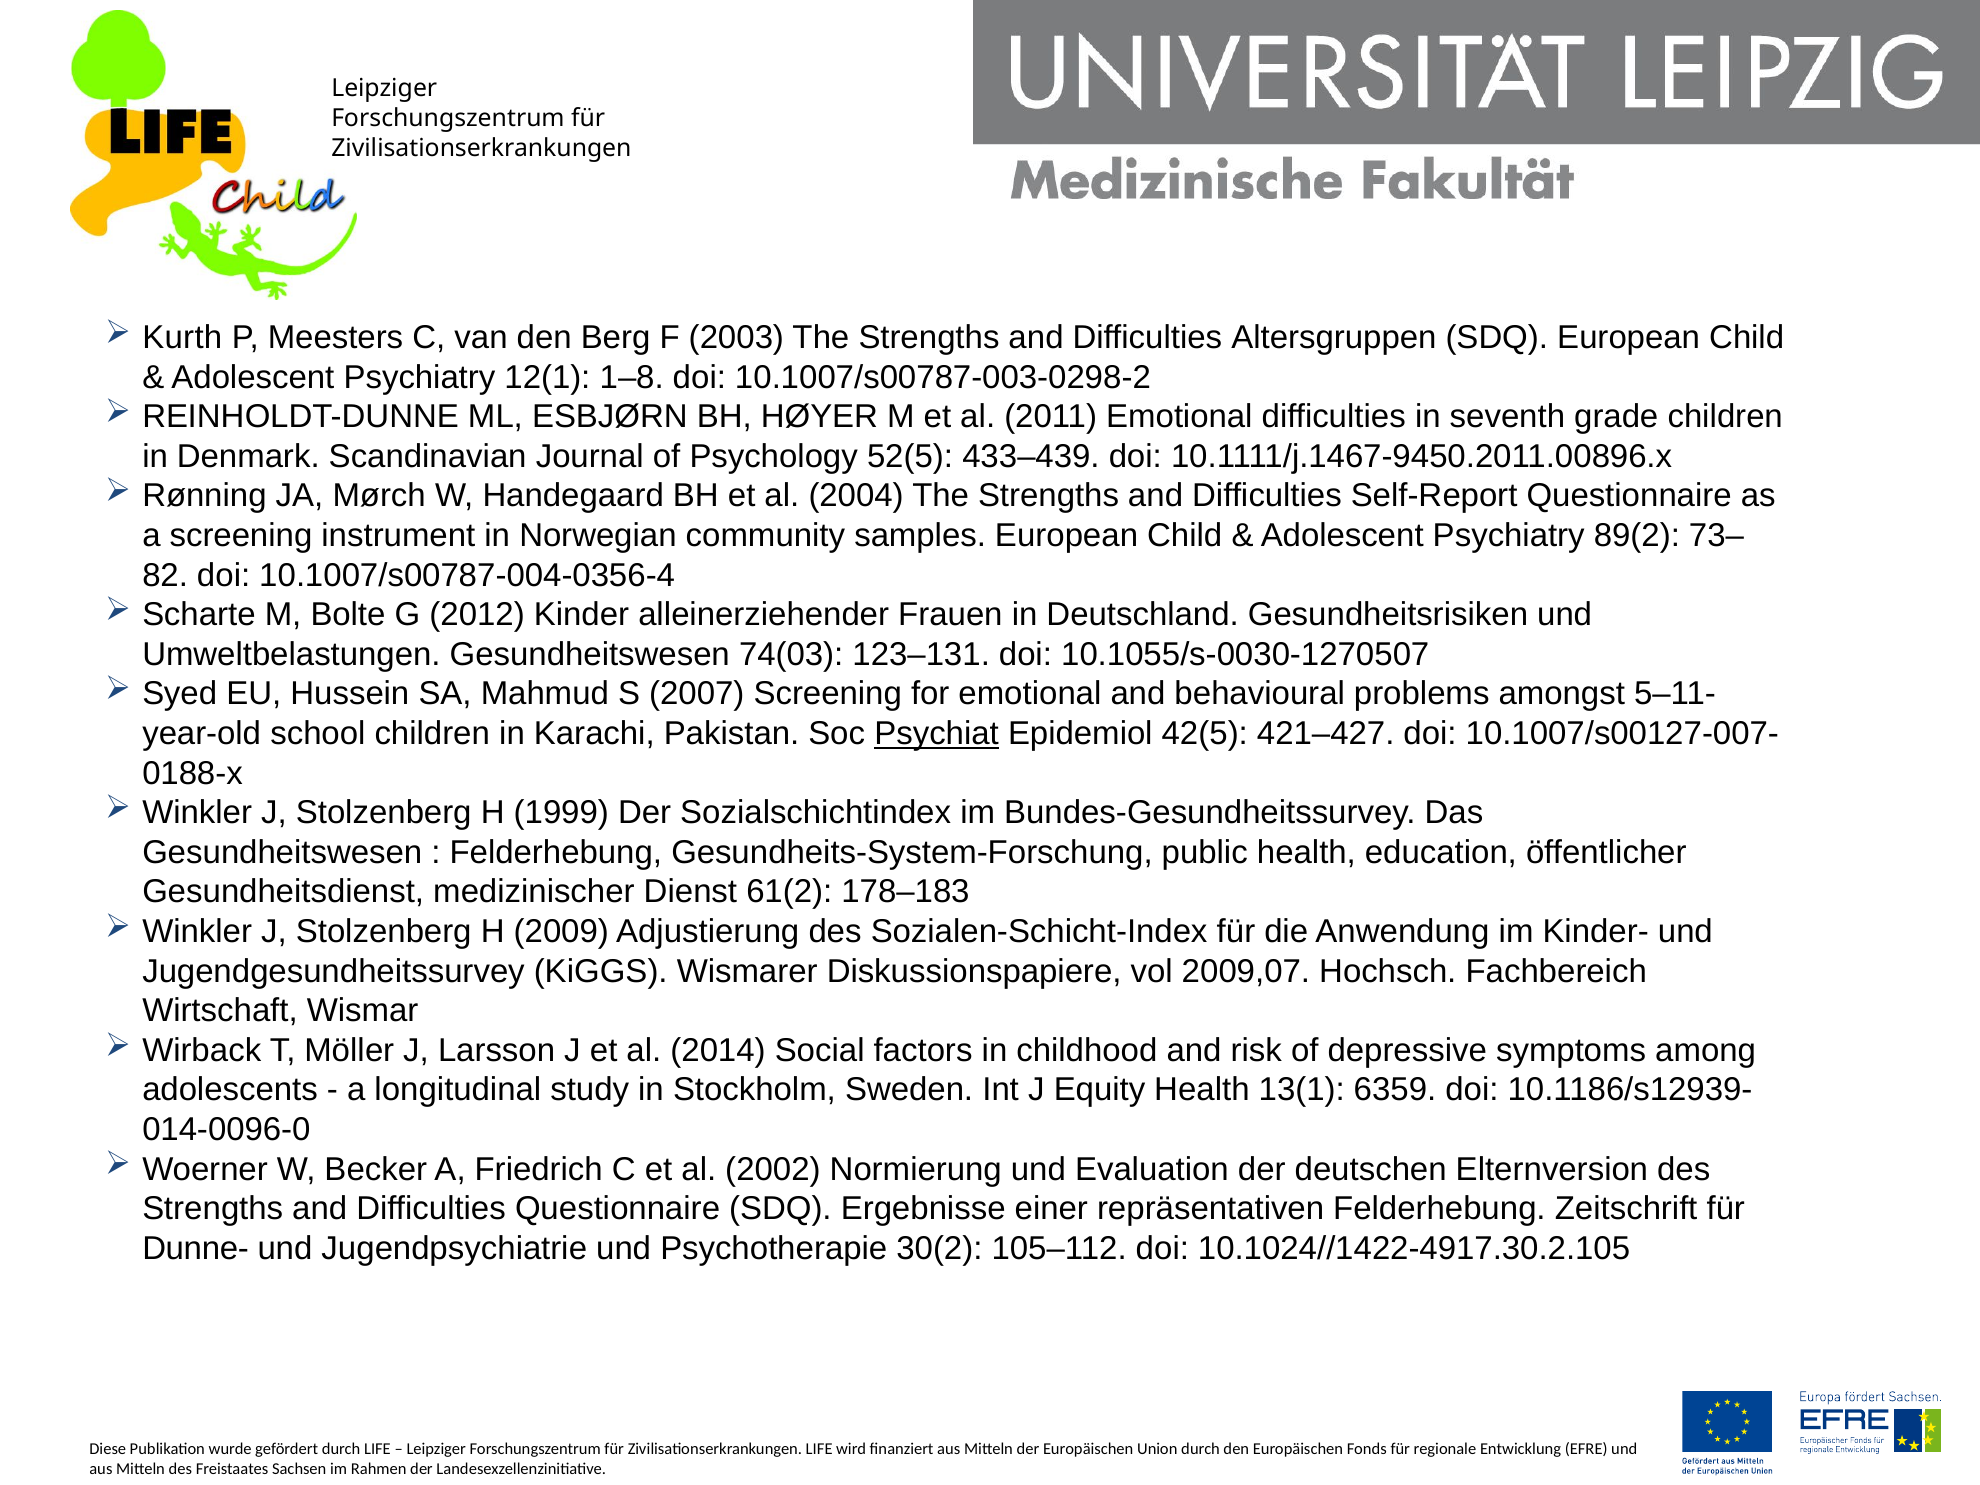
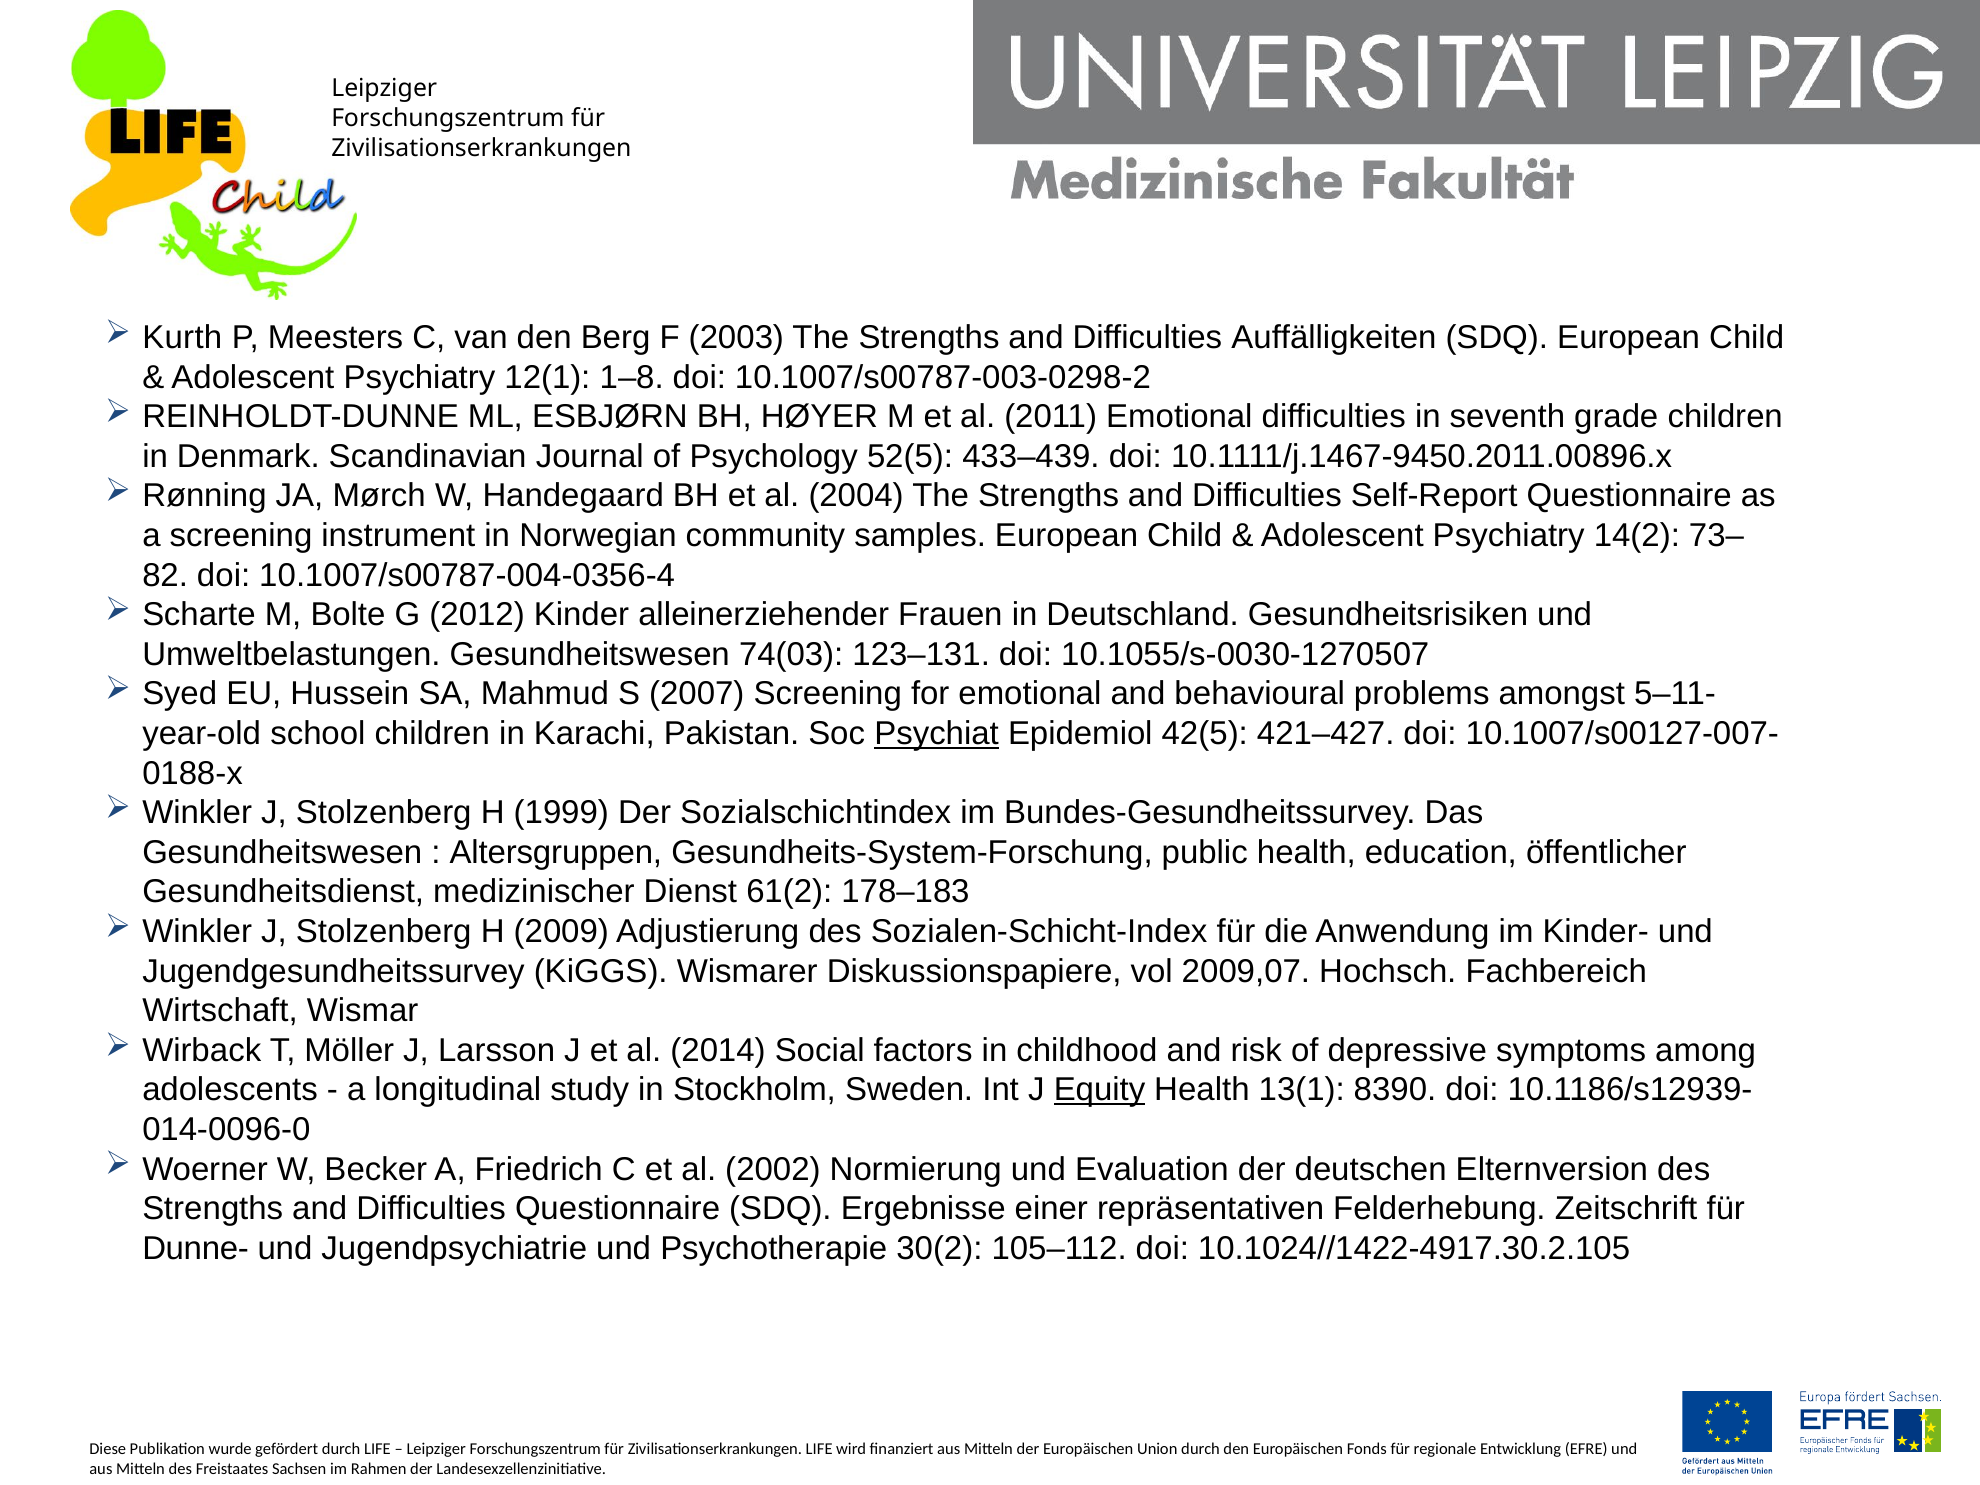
Altersgruppen: Altersgruppen -> Auffälligkeiten (1334, 338)
89(2: 89(2 -> 14(2 (1637, 536)
Felderhebung: Felderhebung -> Altersgruppen (556, 852)
Equity underline: none -> present (1100, 1090)
6359: 6359 -> 8390 (1395, 1090)
